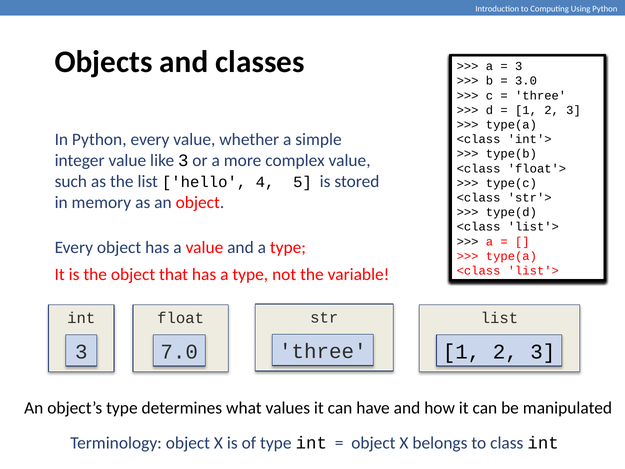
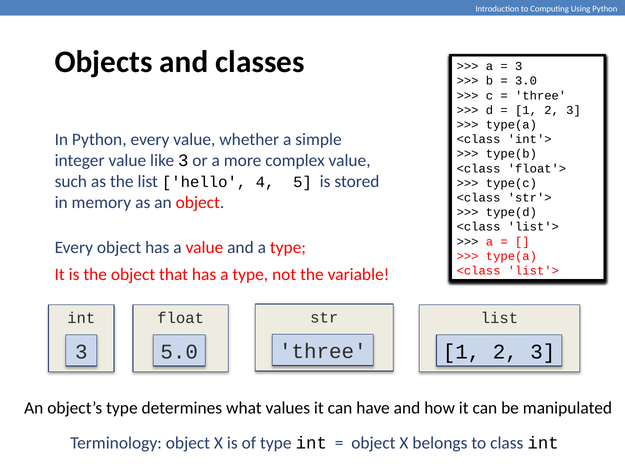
7.0: 7.0 -> 5.0 (179, 352)
